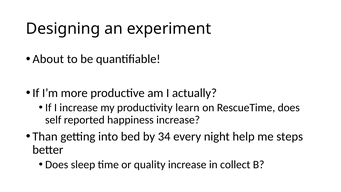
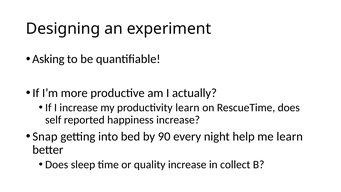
About: About -> Asking (48, 59)
Than: Than -> Snap (45, 136)
34: 34 -> 90 (164, 136)
me steps: steps -> learn (290, 136)
